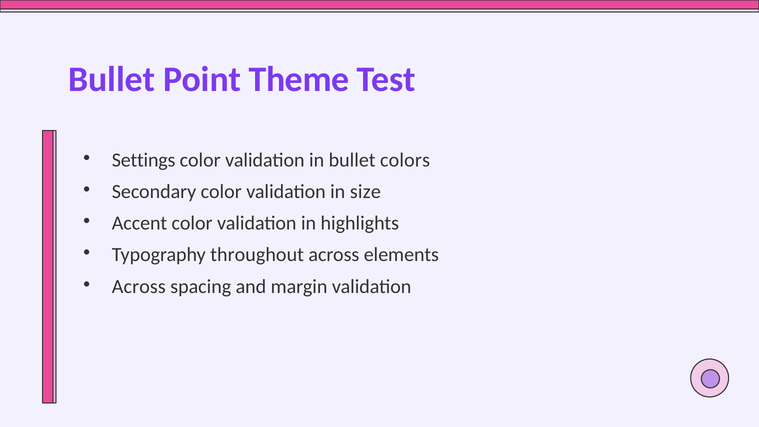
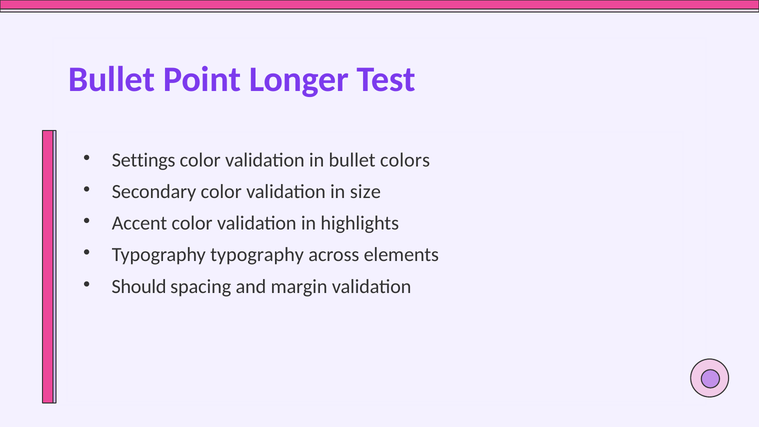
Theme: Theme -> Longer (299, 79)
Typography throughout: throughout -> typography (257, 255)
Across: Across -> Should (139, 286)
